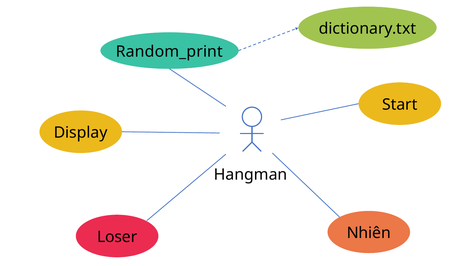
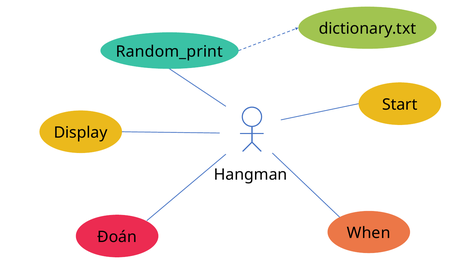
Nhiên: Nhiên -> When (369, 234)
Loser: Loser -> Đoán (117, 238)
